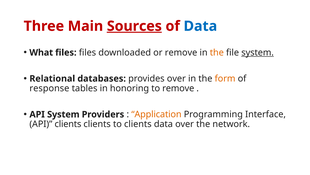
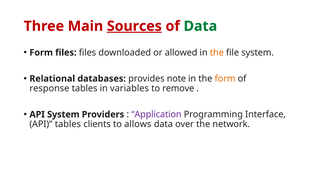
Data colour: blue -> green (200, 26)
What: What -> Form (41, 52)
or remove: remove -> allowed (181, 52)
system underline: present -> none (258, 52)
provides over: over -> note (176, 78)
honoring: honoring -> variables (129, 88)
Application colour: orange -> purple (156, 114)
API clients: clients -> tables (68, 124)
to clients: clients -> allows (138, 124)
